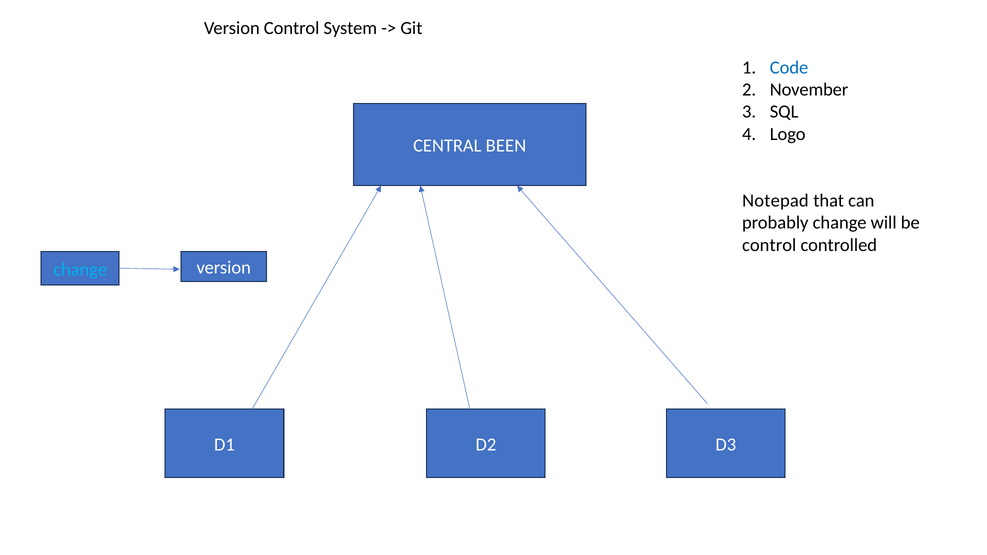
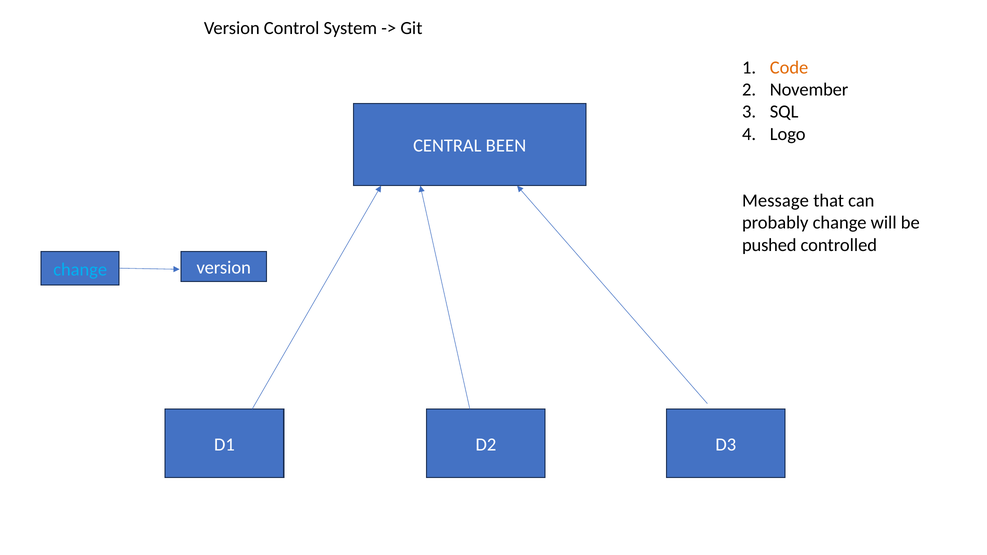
Code colour: blue -> orange (789, 67)
Notepad: Notepad -> Message (775, 201)
control: control -> pushed (769, 245)
